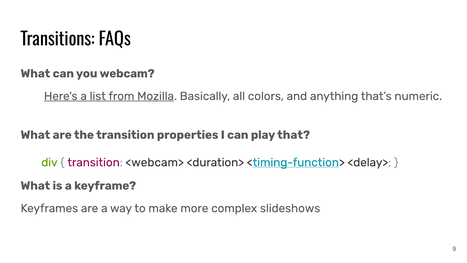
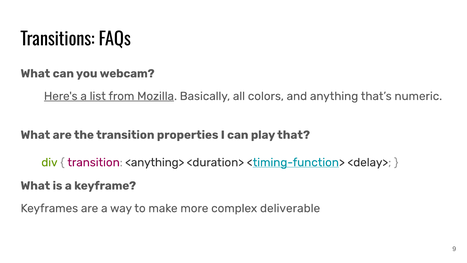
<webcam>: <webcam> -> <anything> (155, 162)
slideshows: slideshows -> deliverable (290, 208)
